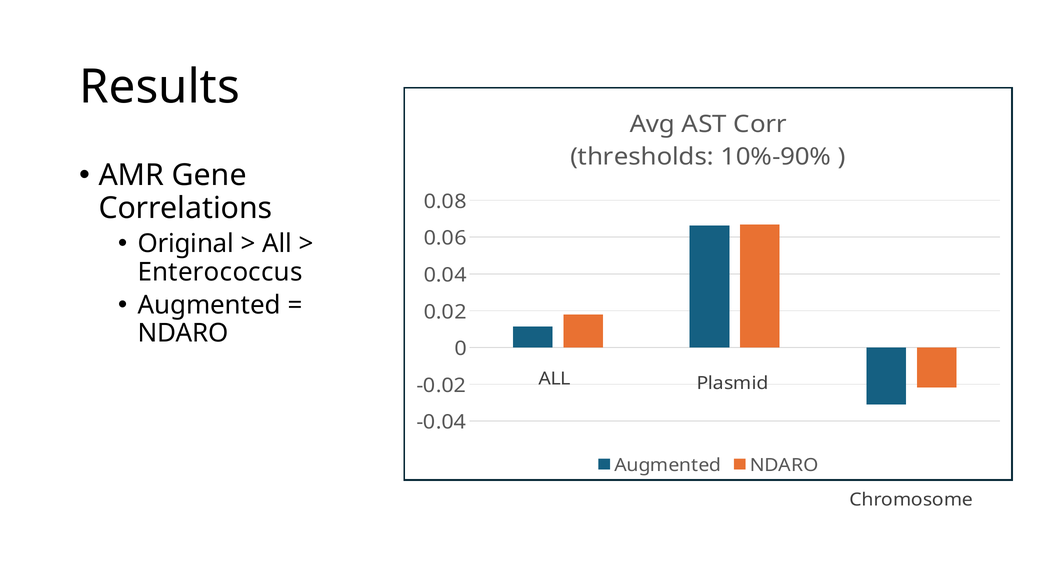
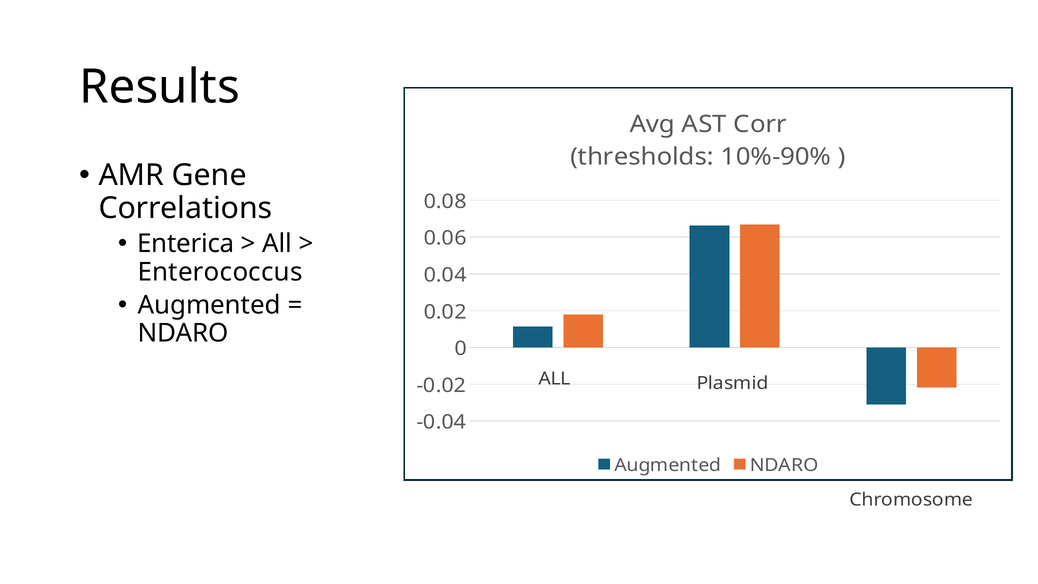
Original: Original -> Enterica (186, 244)
